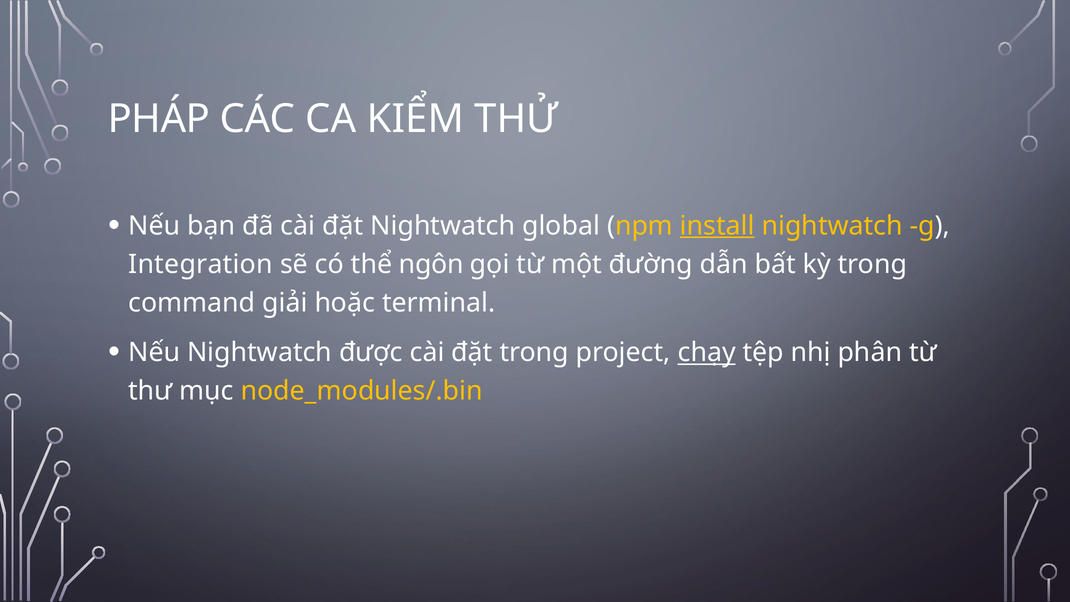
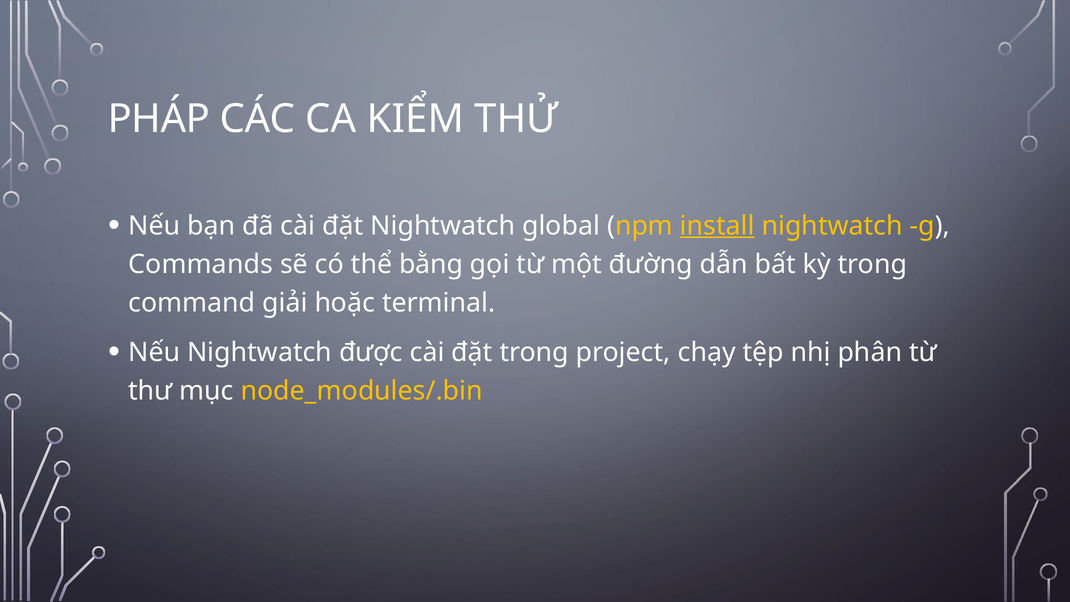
Integration: Integration -> Commands (201, 264)
ngôn: ngôn -> bằng (431, 264)
chạy underline: present -> none (707, 352)
